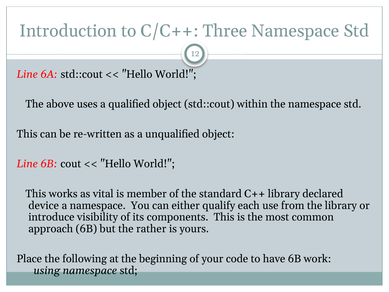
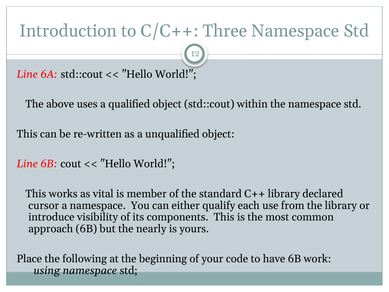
device: device -> cursor (44, 205)
rather: rather -> nearly (151, 229)
